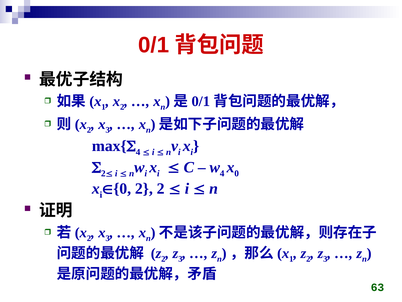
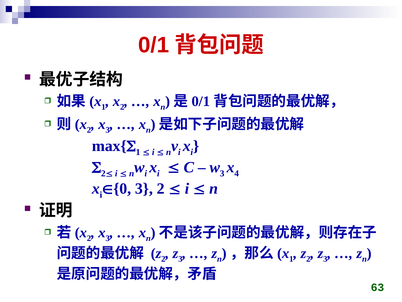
4: 4 -> 1 (138, 152)
4: 4 -> 3 (222, 173)
0: 0 -> 4 (237, 173)
2: 2 -> 3 (144, 188)
